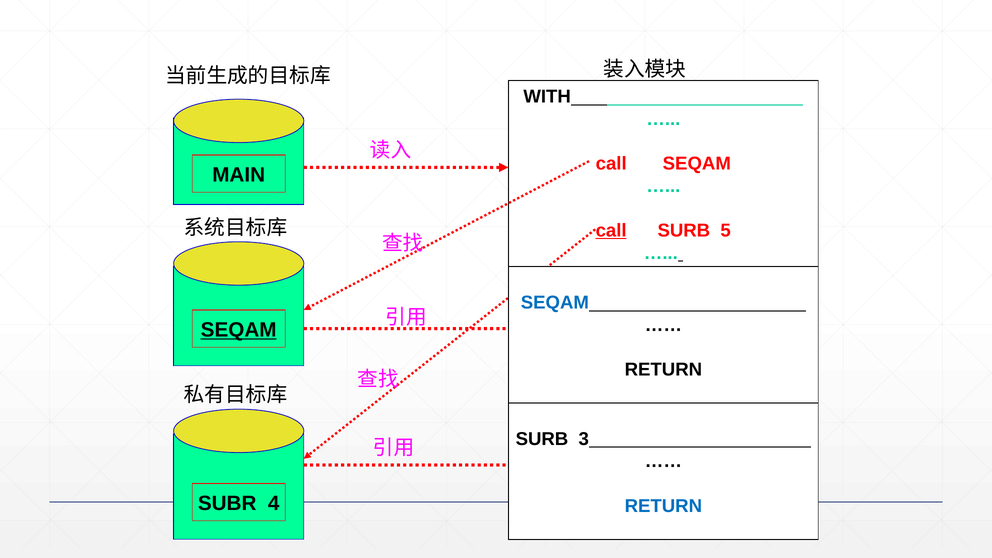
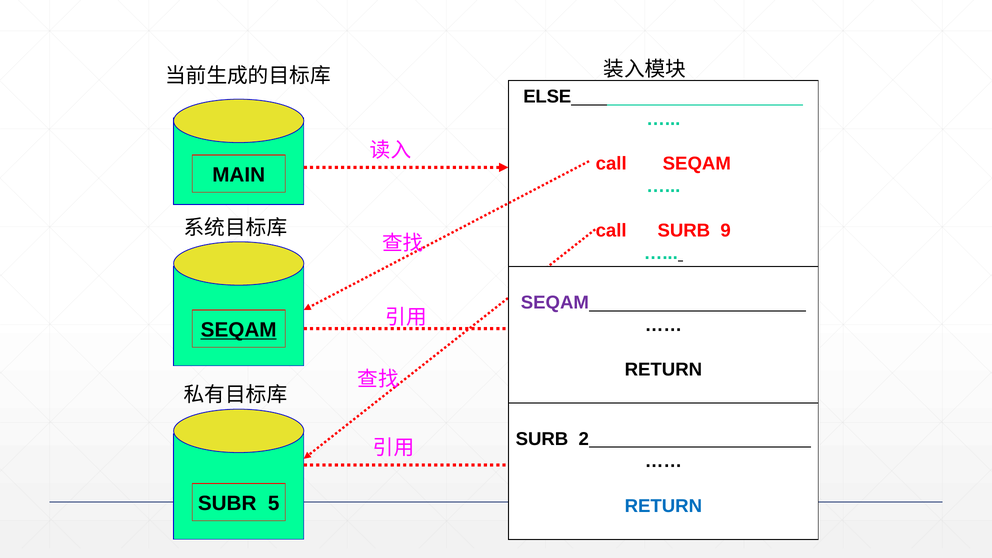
WITH: WITH -> ELSE (547, 97)
call underline: present -> none (611, 231)
5: 5 -> 9 (726, 231)
SEQAM colour: blue -> purple (555, 303)
3: 3 -> 2 (584, 439)
4: 4 -> 5 (274, 504)
